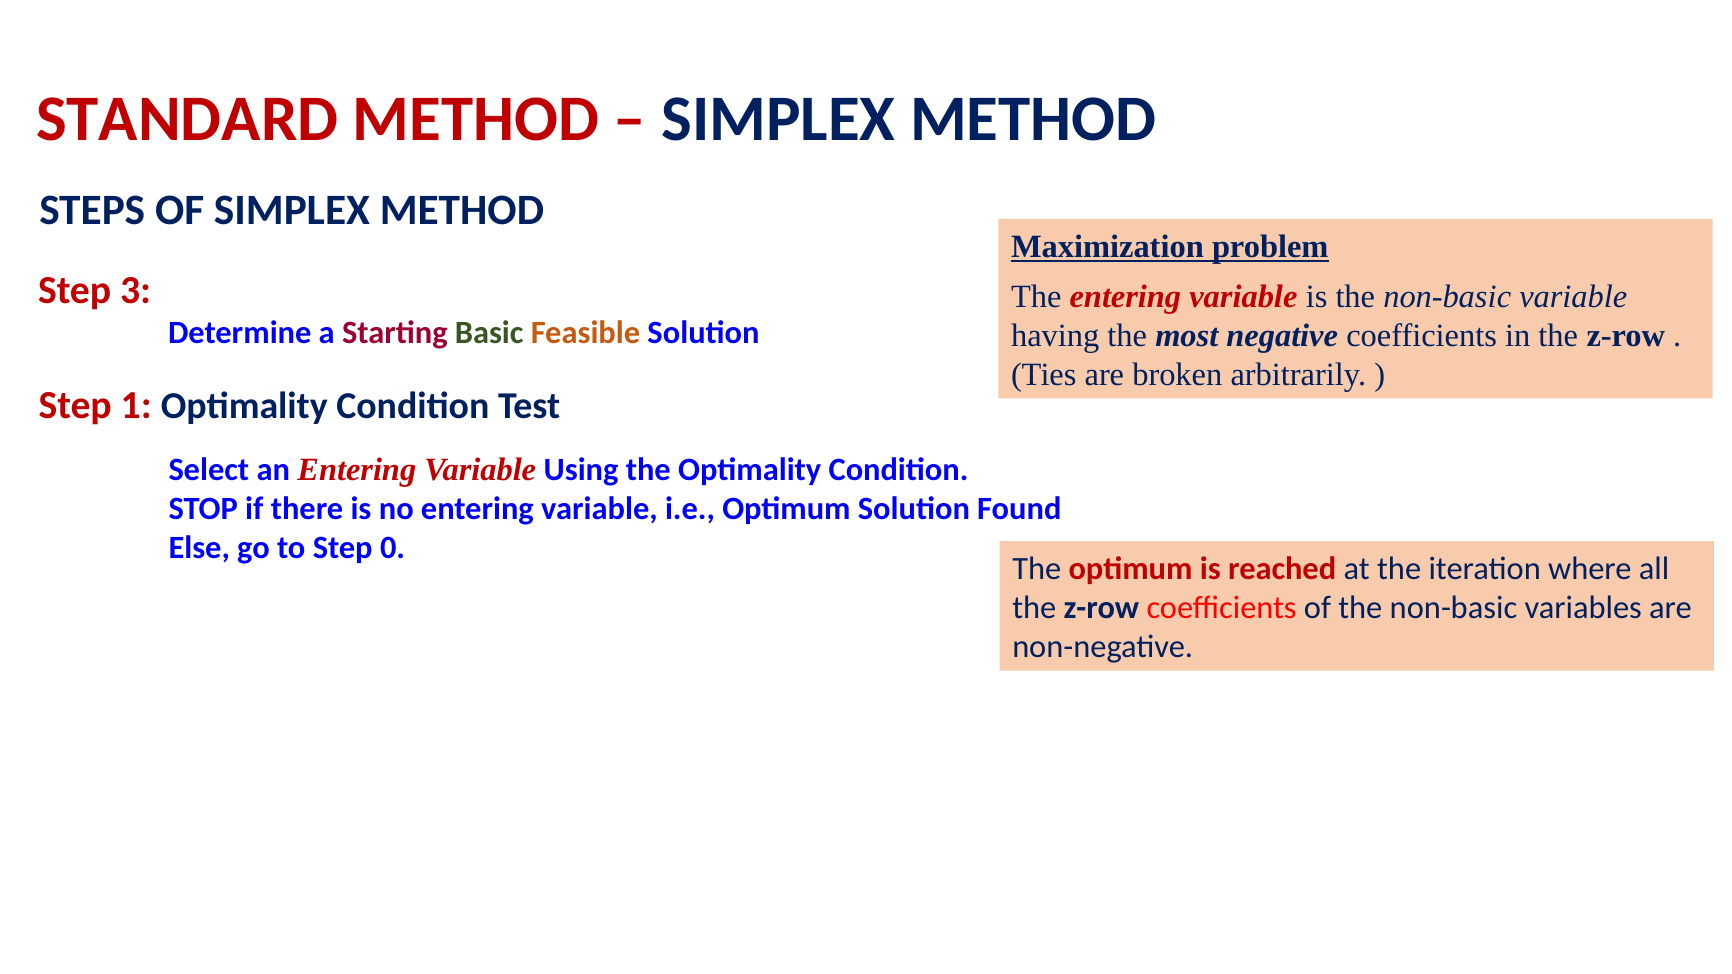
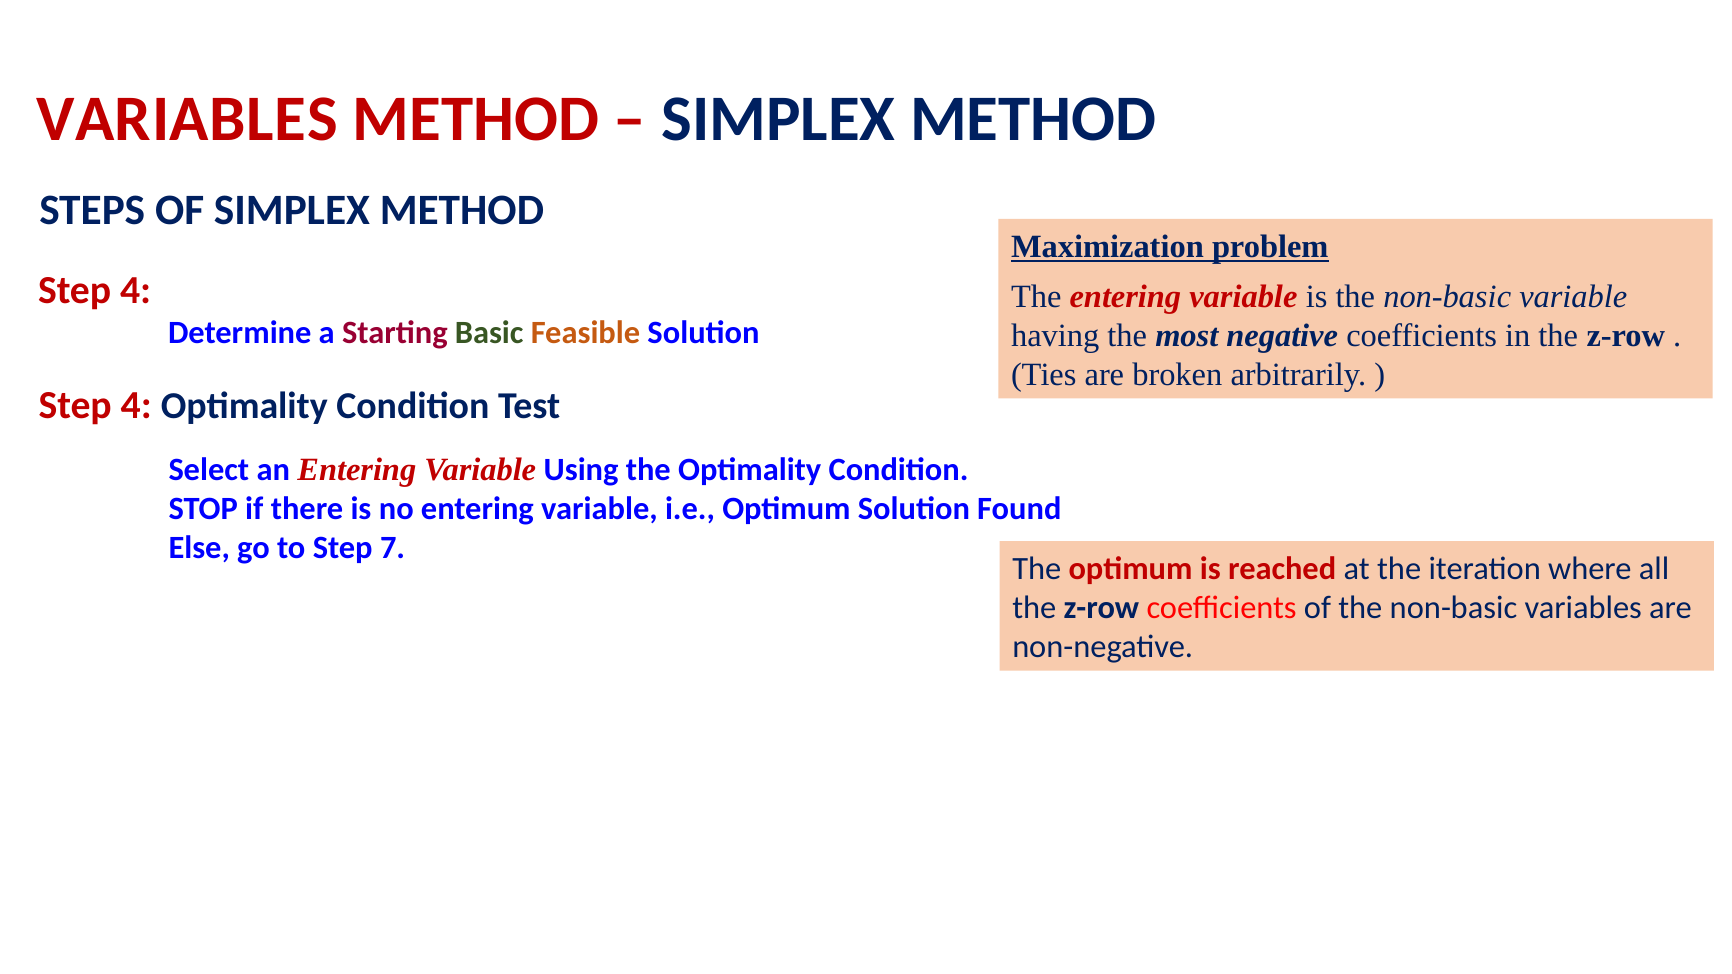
STANDARD: STANDARD -> VARIABLES (187, 119)
3: 3 -> 4 (136, 290)
1: 1 -> 4 (136, 406)
0: 0 -> 7 (393, 548)
